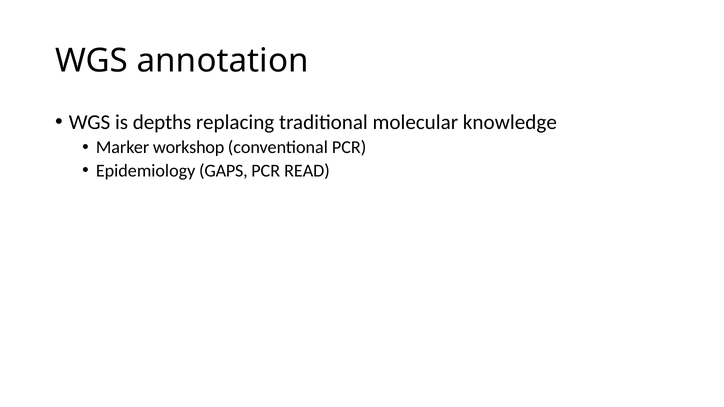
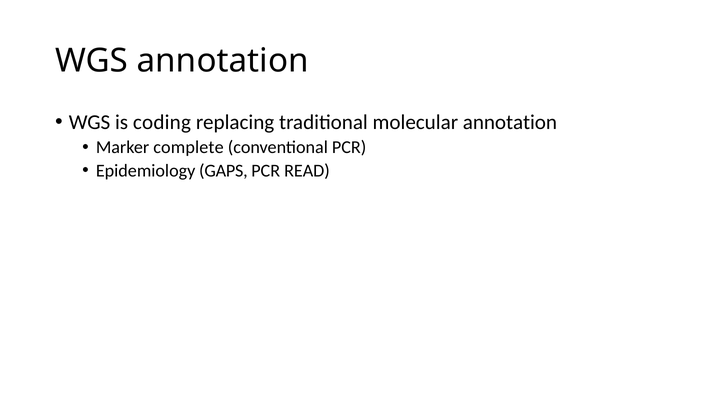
depths: depths -> coding (162, 122)
molecular knowledge: knowledge -> annotation (510, 122)
workshop: workshop -> complete (188, 147)
